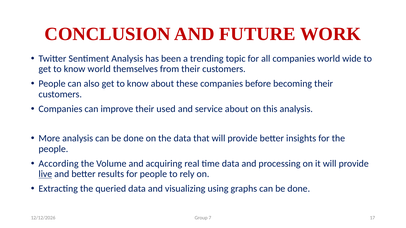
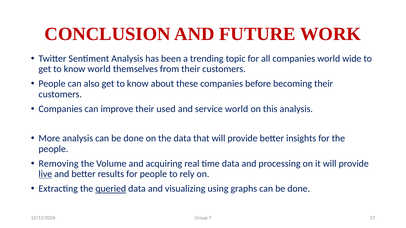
service about: about -> world (237, 109)
According: According -> Removing (59, 164)
queried underline: none -> present (111, 189)
